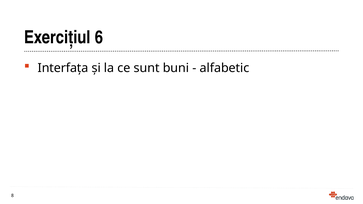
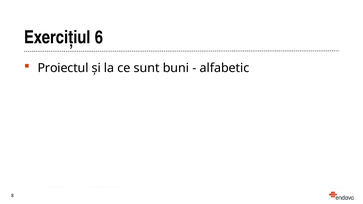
Interfața: Interfața -> Proiectul (63, 68)
